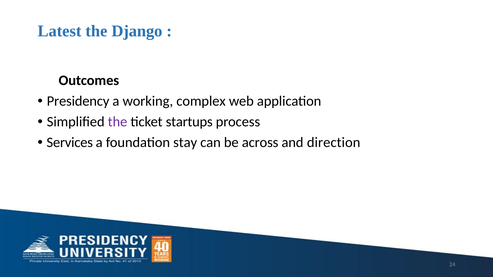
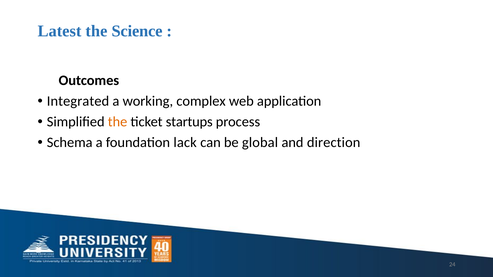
Django: Django -> Science (137, 31)
Presidency: Presidency -> Integrated (78, 101)
the colour: purple -> orange (118, 122)
Services: Services -> Schema (70, 143)
stay: stay -> lack (185, 143)
across: across -> global (260, 143)
